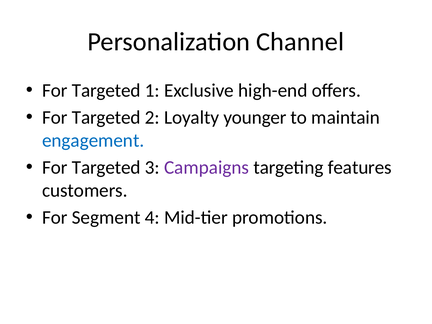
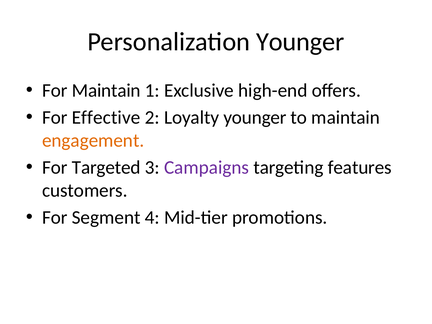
Personalization Channel: Channel -> Younger (300, 42)
Targeted: Targeted -> Maintain (106, 91)
Targeted: Targeted -> Effective (106, 118)
engagement colour: blue -> orange (93, 141)
